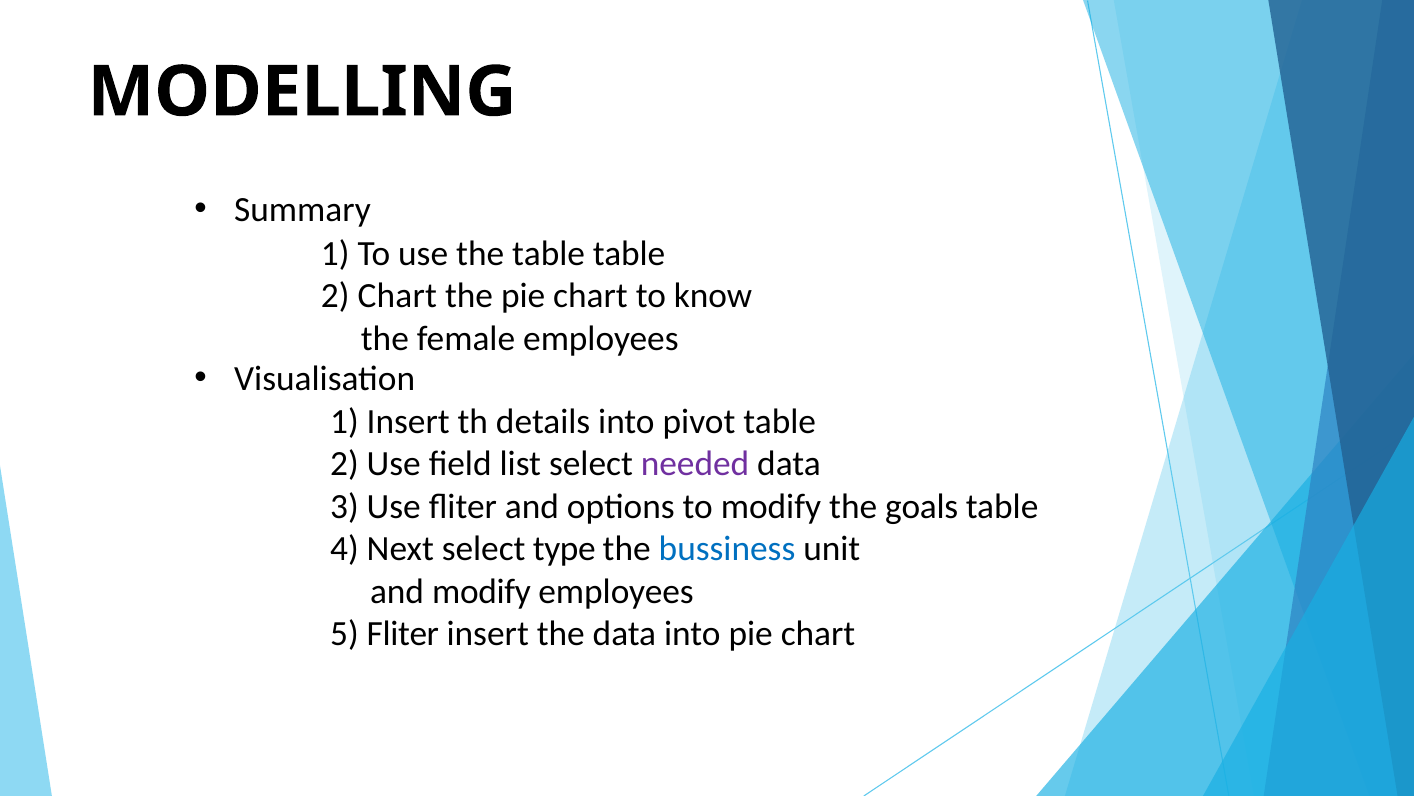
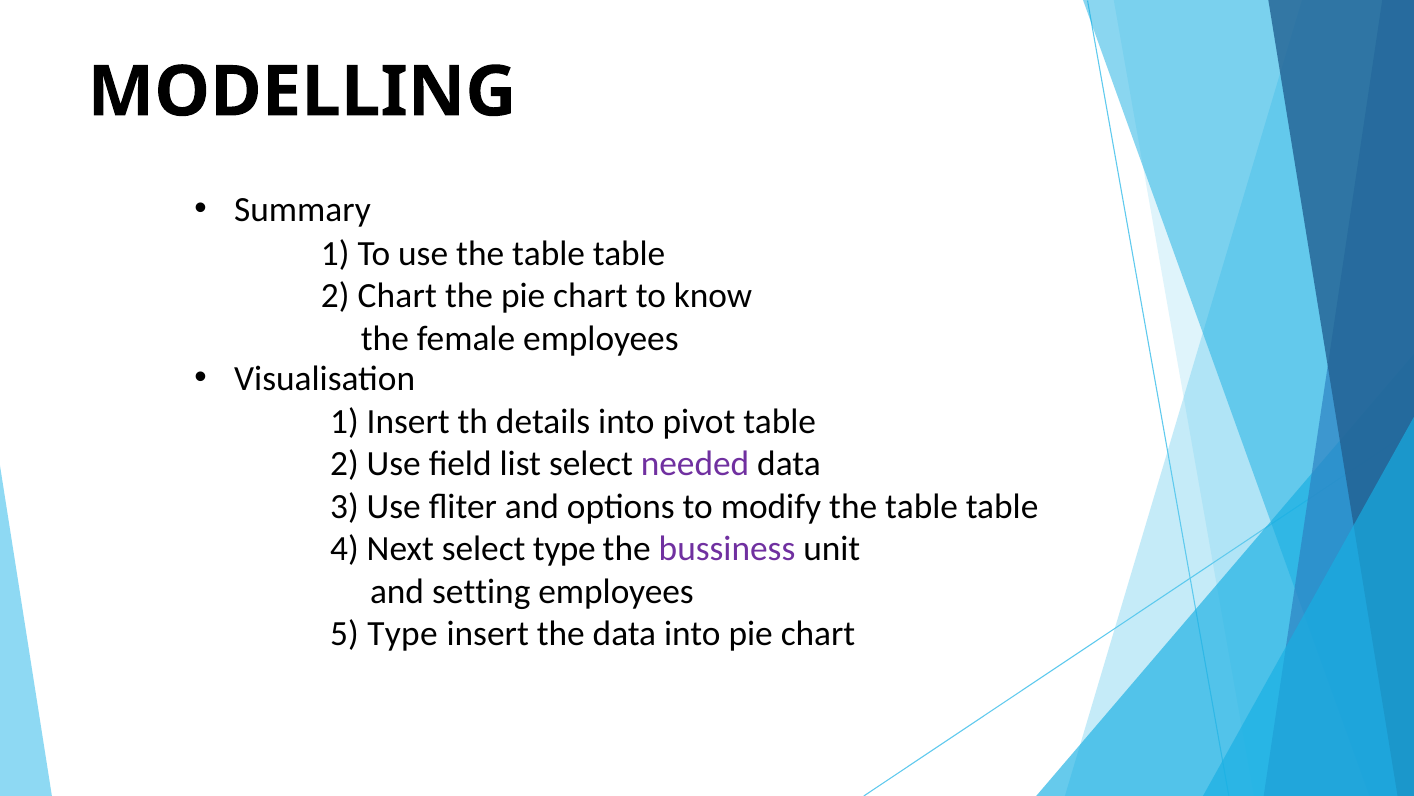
modify the goals: goals -> table (922, 506)
bussiness colour: blue -> purple (727, 549)
and modify: modify -> setting (481, 591)
5 Fliter: Fliter -> Type (403, 633)
